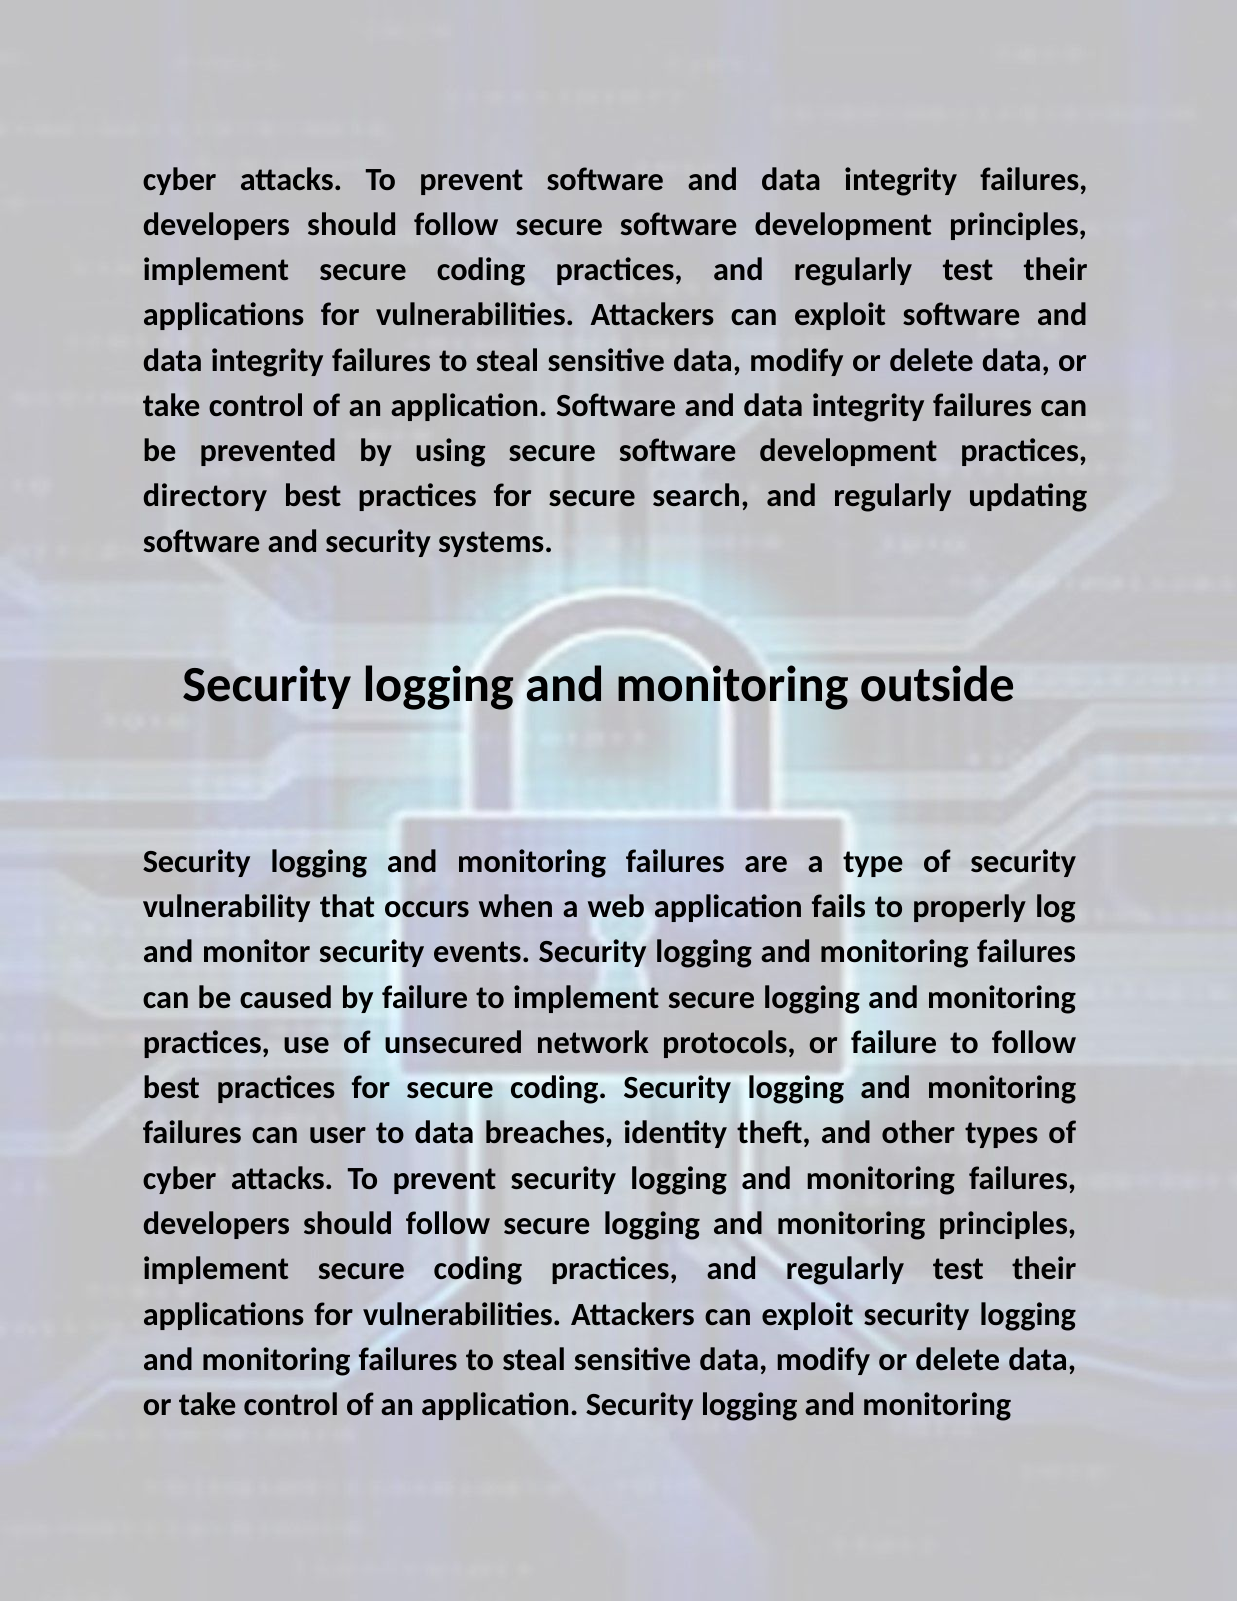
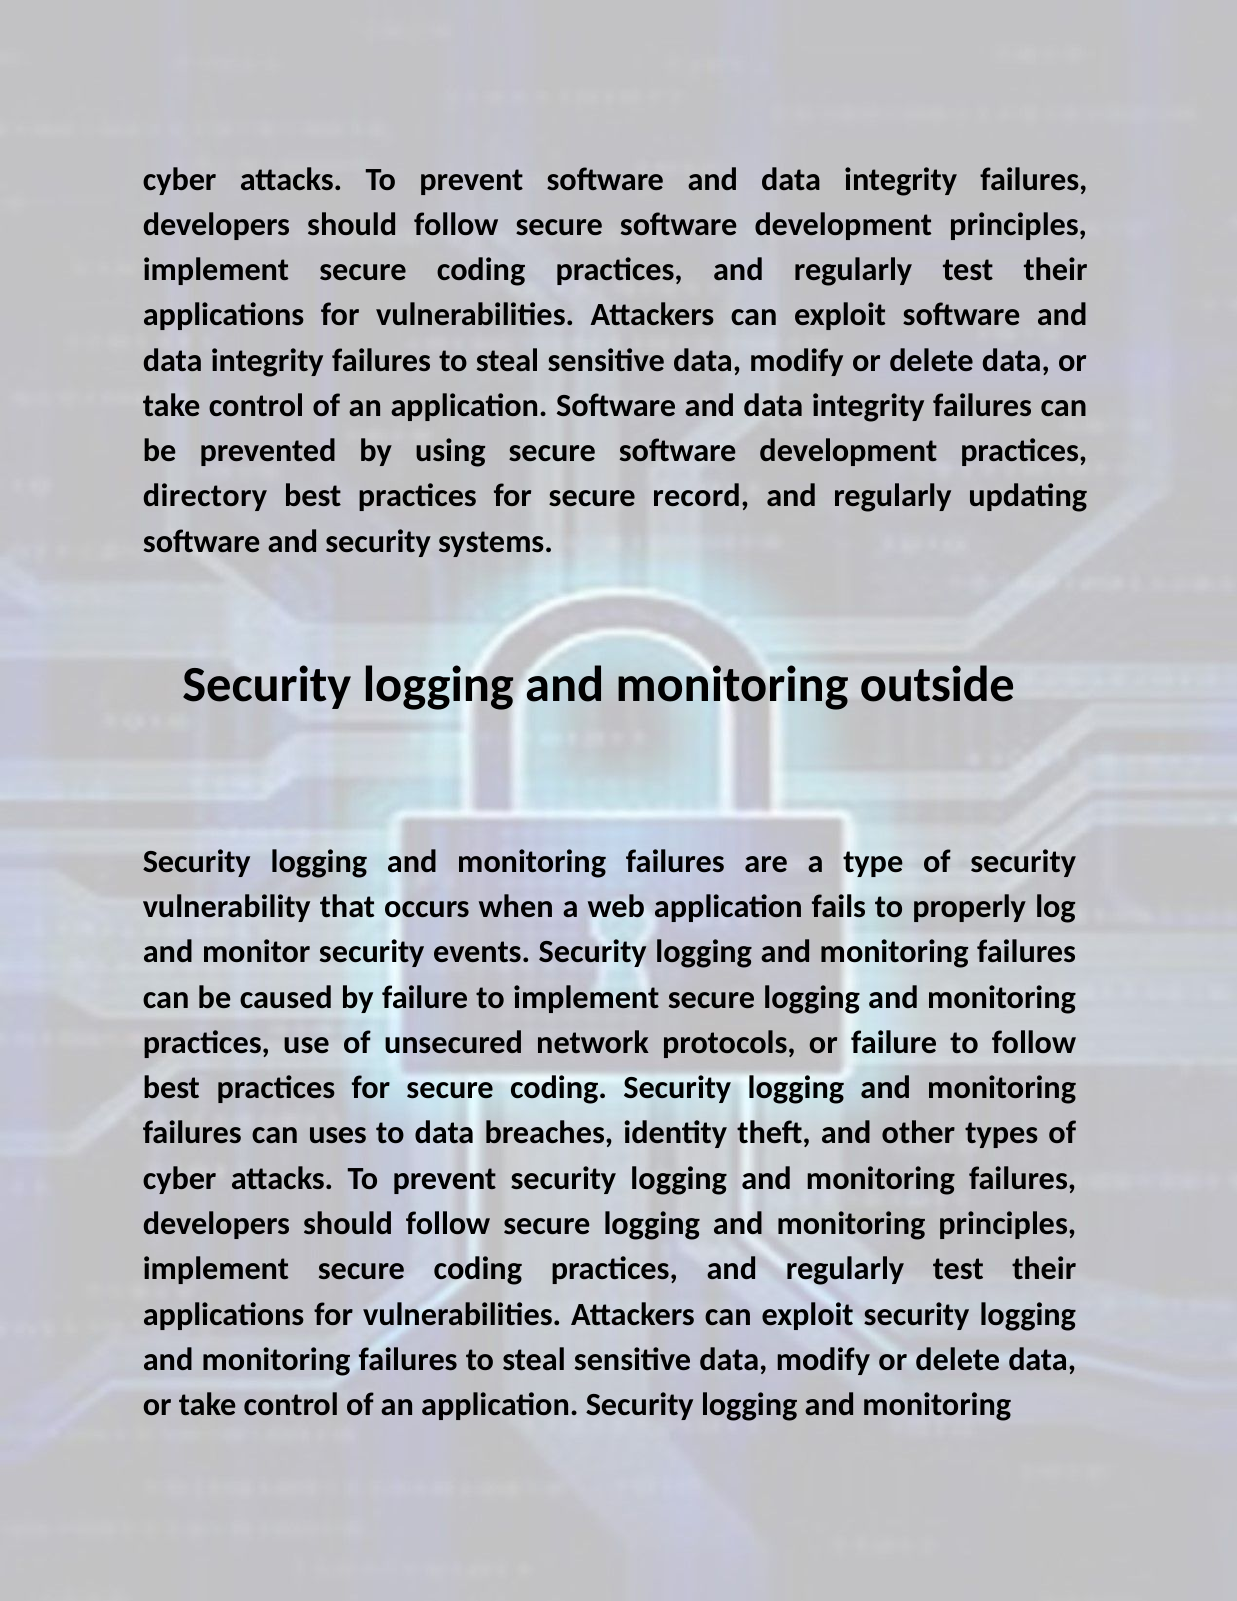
search: search -> record (701, 496)
user: user -> uses (338, 1133)
